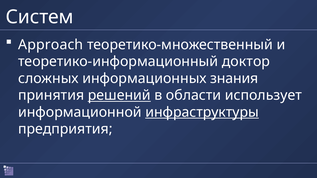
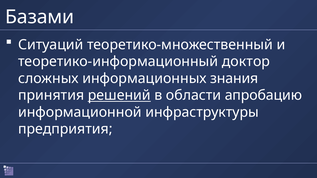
Систем: Систем -> Базами (40, 17)
Approach: Approach -> Ситуаций (51, 45)
использует: использует -> апробацию (263, 95)
инфраструктуры underline: present -> none (202, 112)
